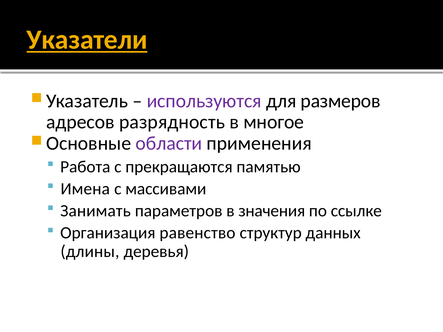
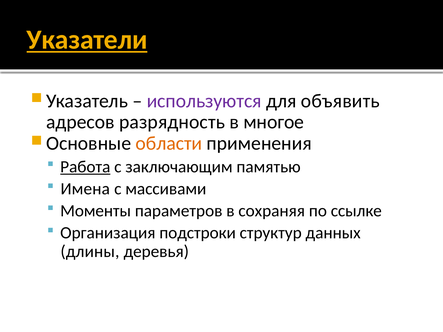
размеров: размеров -> объявить (340, 101)
области colour: purple -> orange (169, 144)
Работа underline: none -> present (85, 167)
прекращаются: прекращаются -> заключающим (179, 167)
Занимать: Занимать -> Моменты (96, 211)
значения: значения -> сохраняя (272, 211)
равенство: равенство -> подстроки (198, 233)
